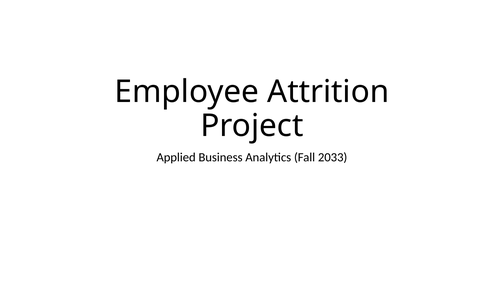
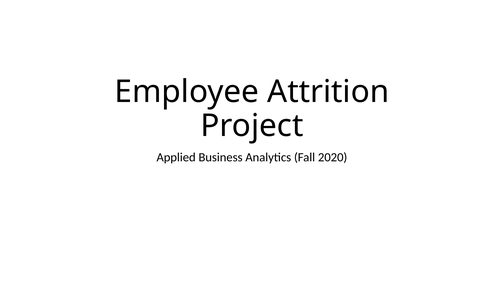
2033: 2033 -> 2020 (333, 158)
